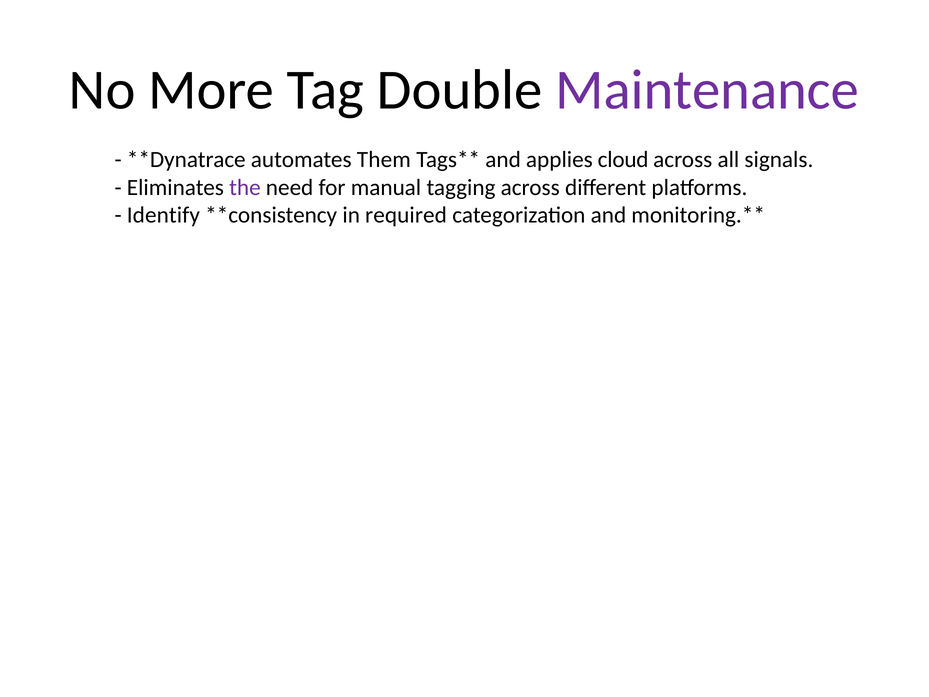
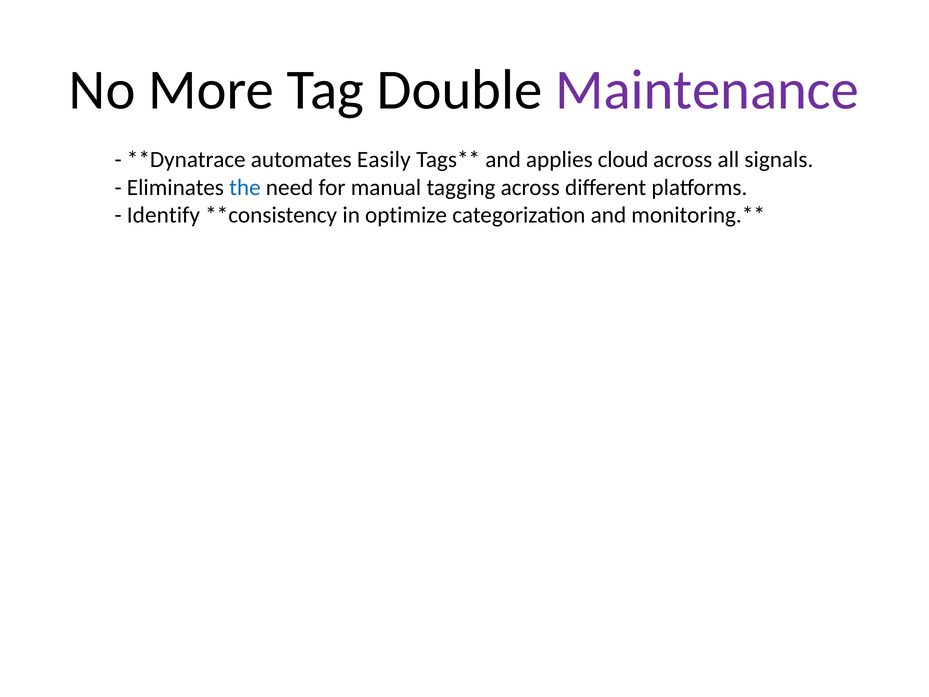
Them: Them -> Easily (384, 159)
the colour: purple -> blue (245, 187)
required: required -> optimize (406, 215)
